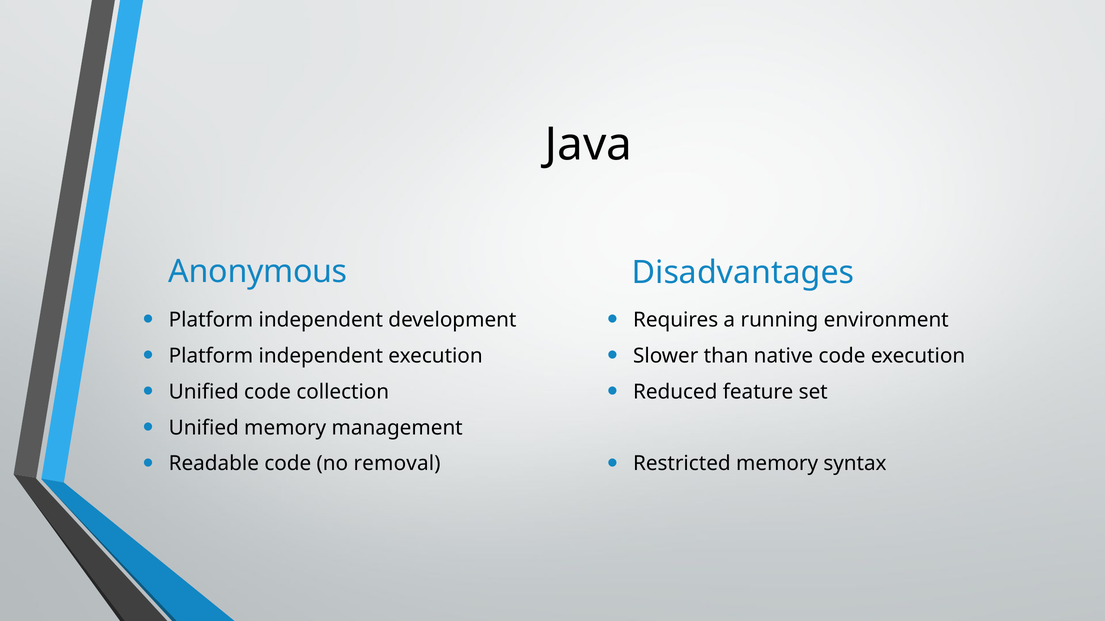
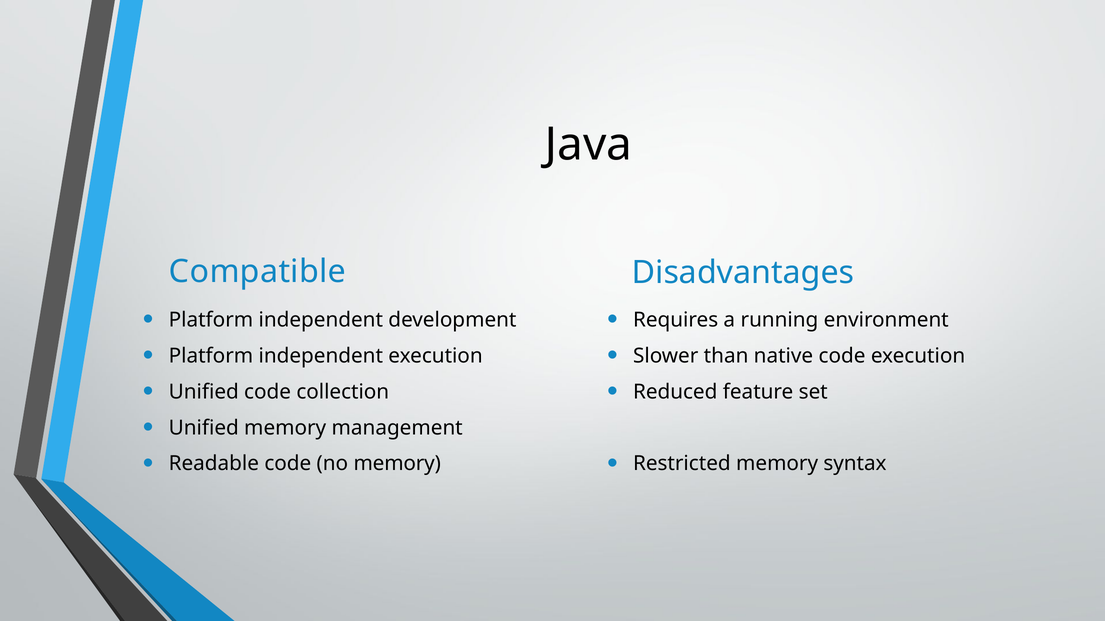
Anonymous: Anonymous -> Compatible (258, 272)
no removal: removal -> memory (397, 464)
